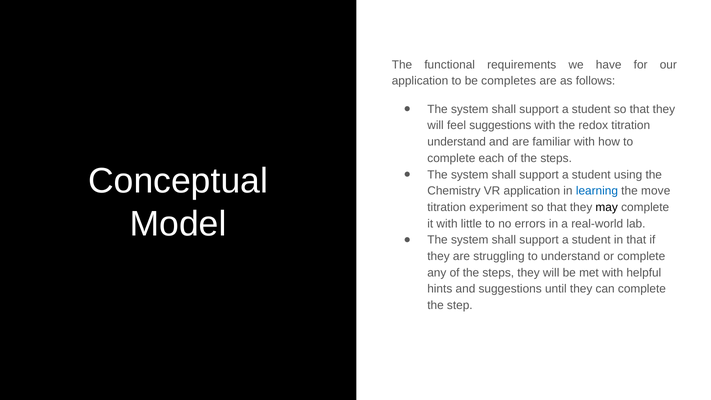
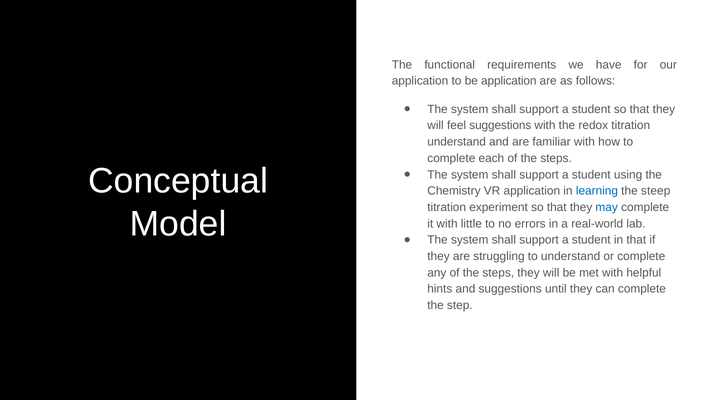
be completes: completes -> application (509, 81)
move: move -> steep (656, 191)
may colour: black -> blue (607, 207)
